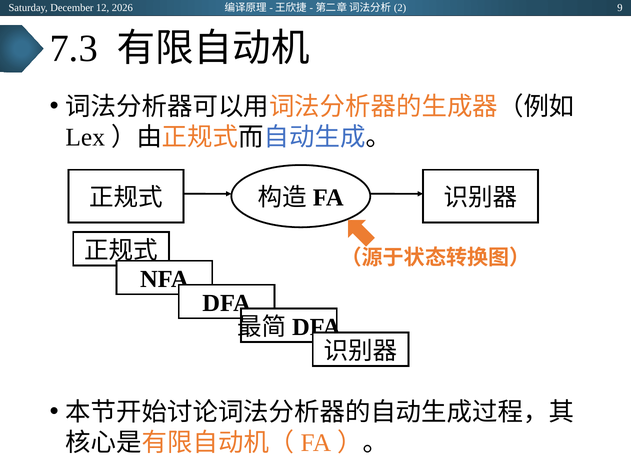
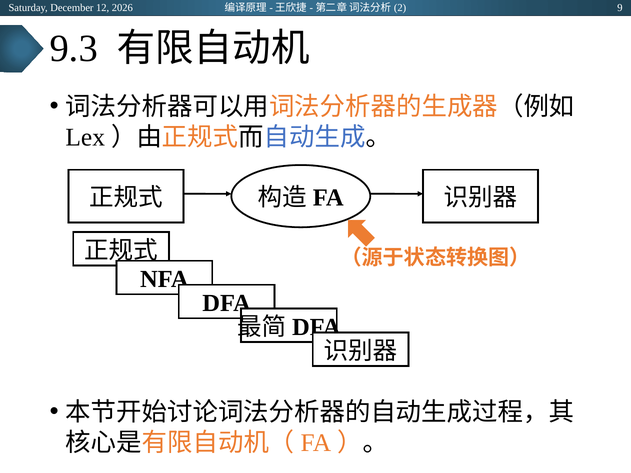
7.3: 7.3 -> 9.3 (74, 48)
